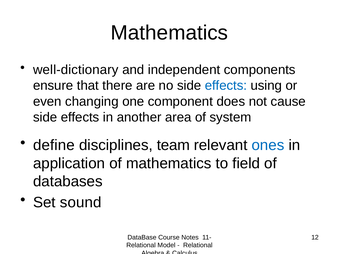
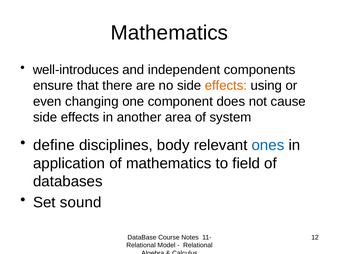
well-dictionary: well-dictionary -> well-introduces (76, 70)
effects colour: blue -> orange (226, 86)
team: team -> body (173, 145)
